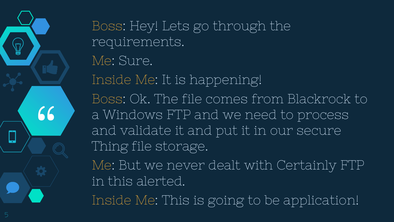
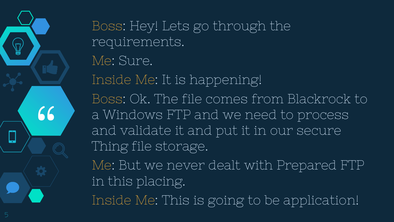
Certainly: Certainly -> Prepared (307, 165)
alerted: alerted -> placing (161, 181)
